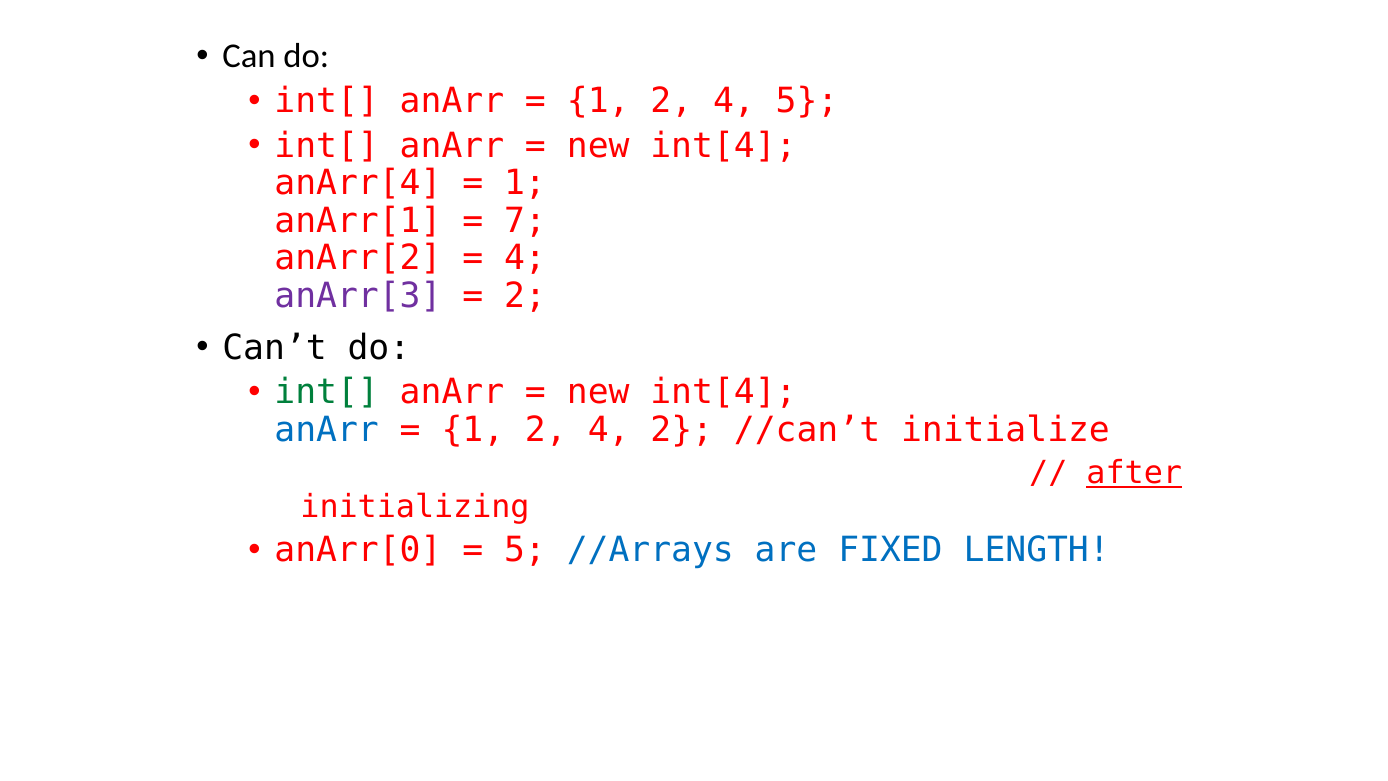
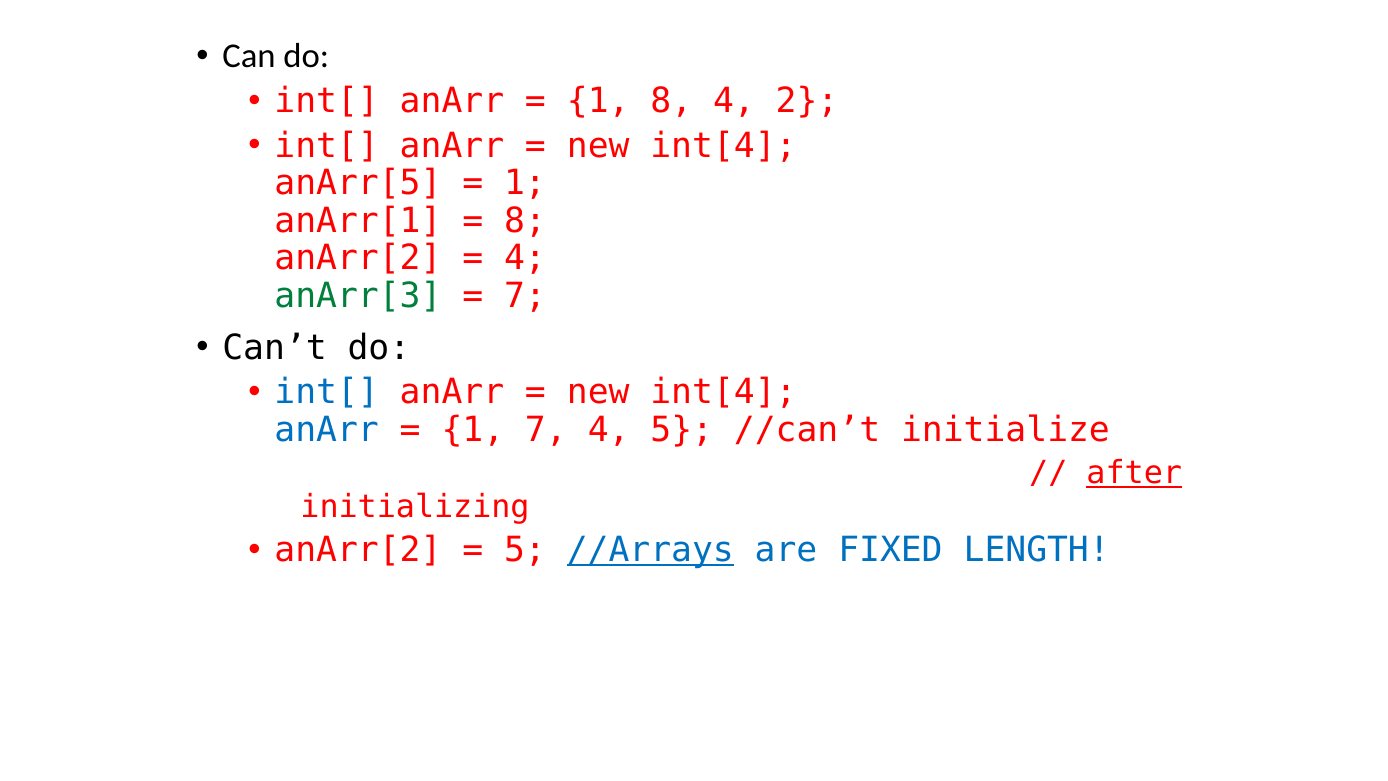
2: 2 -> 8 (671, 101)
4 5: 5 -> 2 (807, 101)
anArr[4: anArr[4 -> anArr[5 (358, 183)
7: 7 -> 8 (525, 221)
anArr[3 colour: purple -> green (358, 296)
2: 2 -> 7 (525, 296)
int[ colour: green -> blue (327, 392)
2: 2 -> 7 (546, 430)
4 2: 2 -> 5 (682, 430)
anArr[0: anArr[0 -> anArr[2 (358, 550)
//Arrays underline: none -> present (650, 550)
